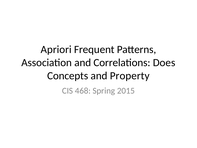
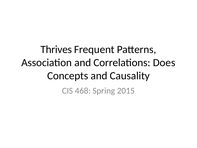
Apriori: Apriori -> Thrives (56, 49)
Property: Property -> Causality (130, 76)
